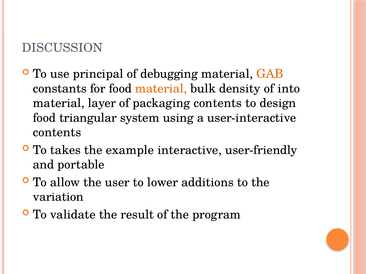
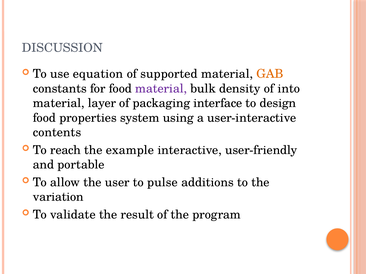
principal: principal -> equation (98, 74)
debugging: debugging -> supported (169, 74)
material colour: orange -> purple (161, 89)
packaging contents: contents -> interface (218, 103)
triangular: triangular -> properties (88, 118)
takes: takes -> reach (66, 150)
lower: lower -> pulse (162, 183)
